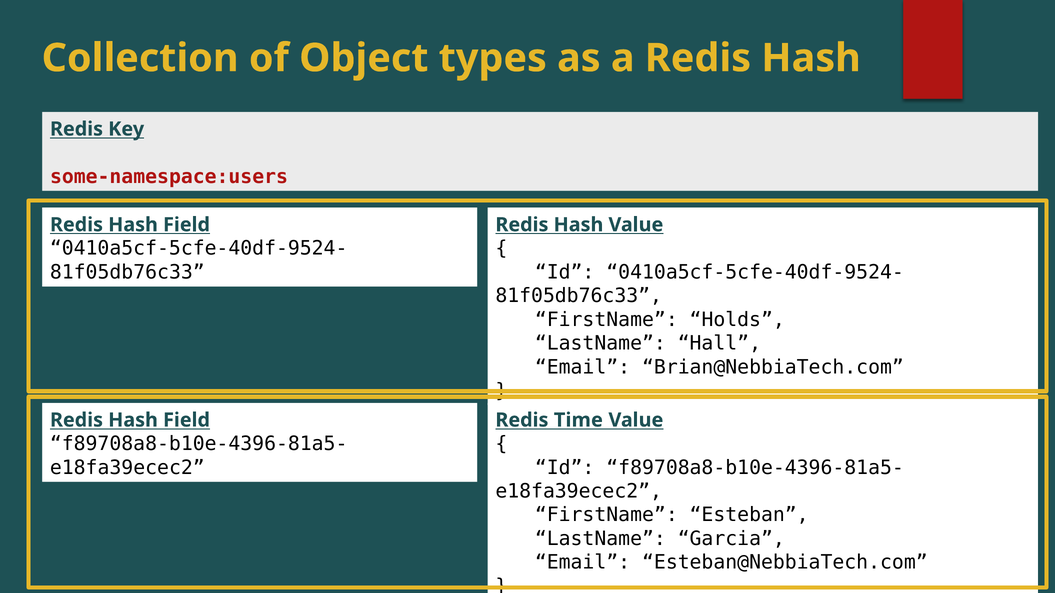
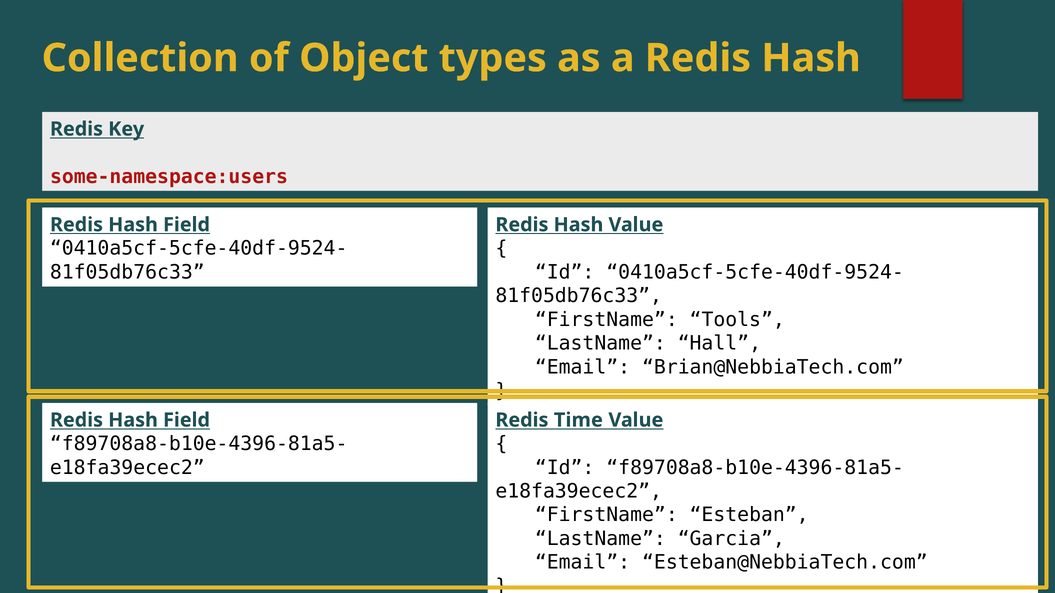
Holds: Holds -> Tools (737, 320)
